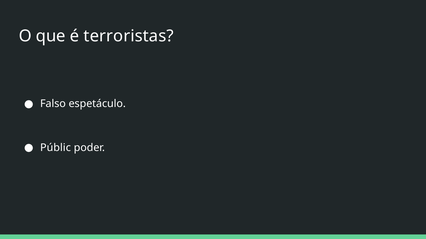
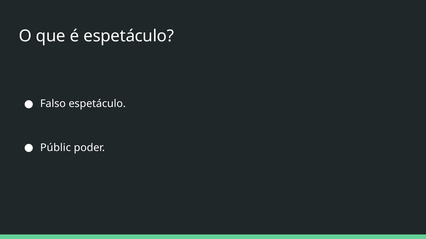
é terroristas: terroristas -> espetáculo (129, 36)
